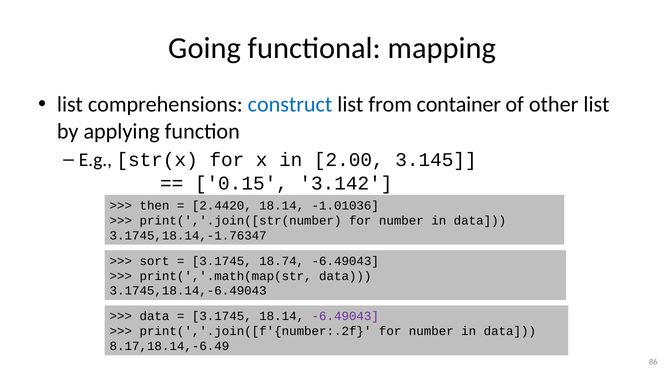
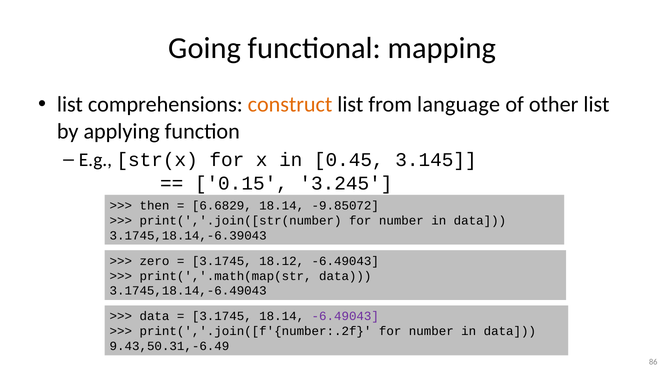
construct colour: blue -> orange (290, 105)
container: container -> language (459, 105)
2.00: 2.00 -> 0.45 (349, 160)
3.142: 3.142 -> 3.245 (346, 183)
2.4420: 2.4420 -> 6.6829 (222, 206)
-1.01036: -1.01036 -> -9.85072 (345, 206)
3.1745,18.14,-1.76347: 3.1745,18.14,-1.76347 -> 3.1745,18.14,-6.39043 (188, 236)
sort: sort -> zero (154, 261)
18.74: 18.74 -> 18.12 (282, 261)
8.17,18.14,-6.49: 8.17,18.14,-6.49 -> 9.43,50.31,-6.49 (169, 346)
